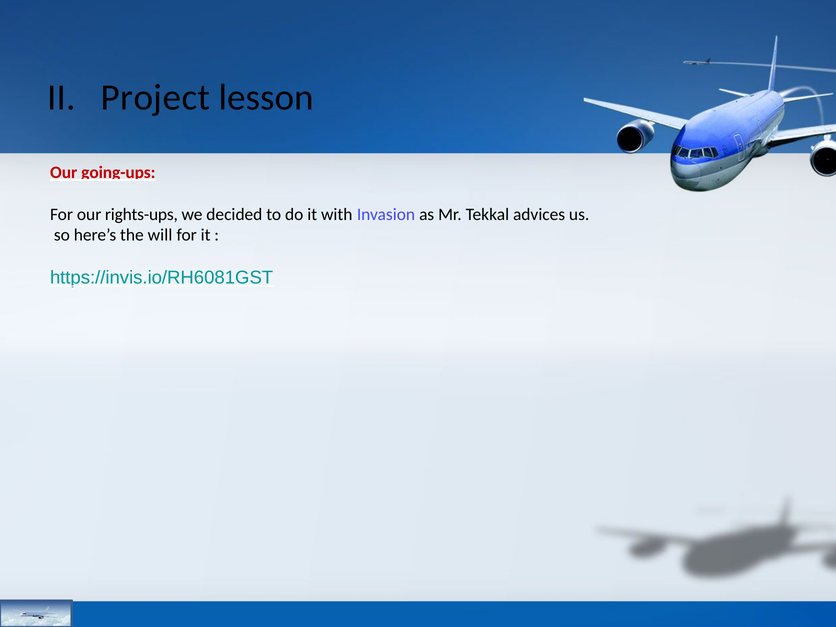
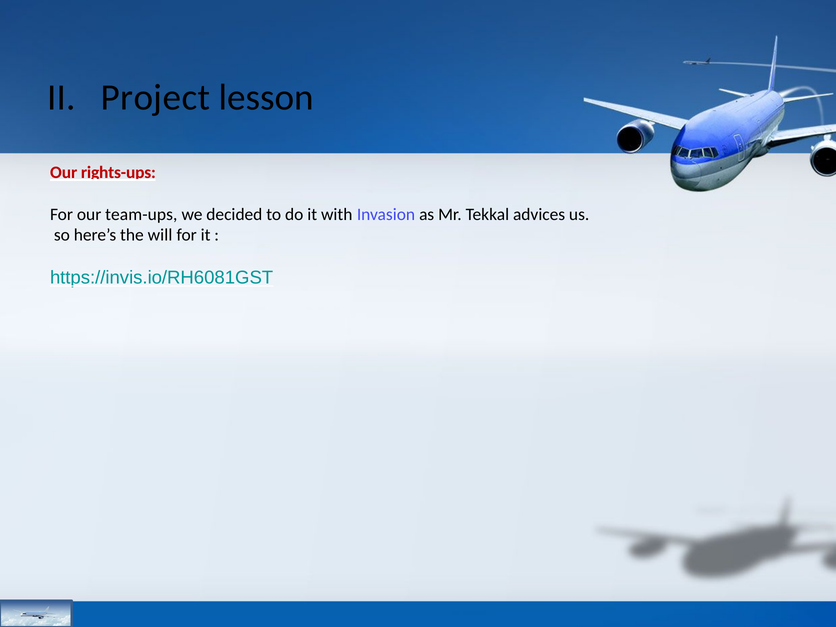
going-ups: going-ups -> rights-ups (118, 172)
rights-ups: rights-ups -> team-ups (141, 214)
